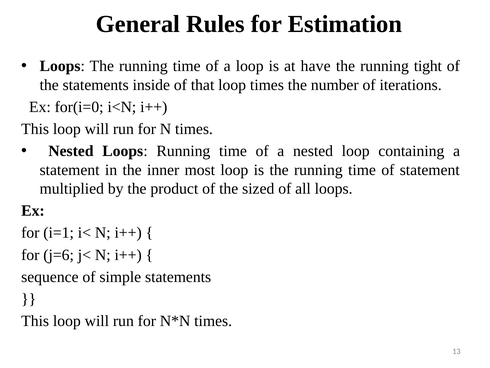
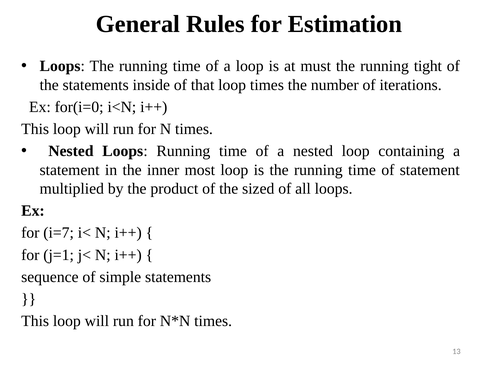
have: have -> must (316, 66)
i=1: i=1 -> i=7 (59, 232)
j=6: j=6 -> j=1 (59, 255)
